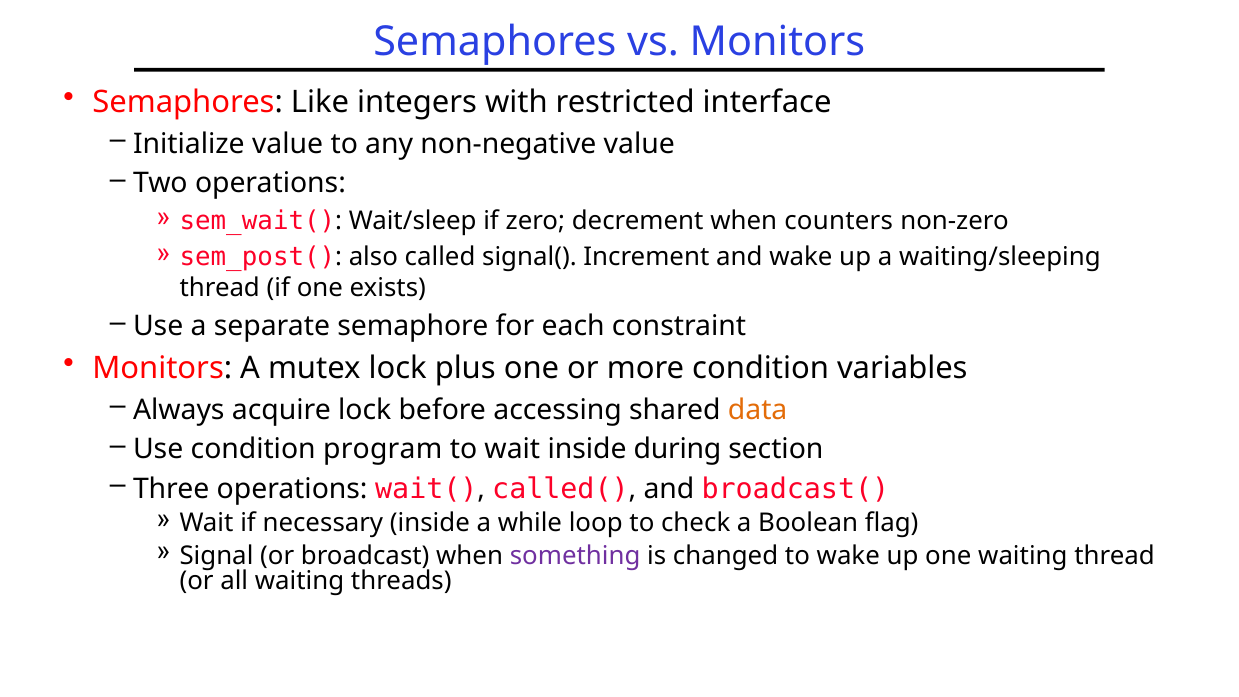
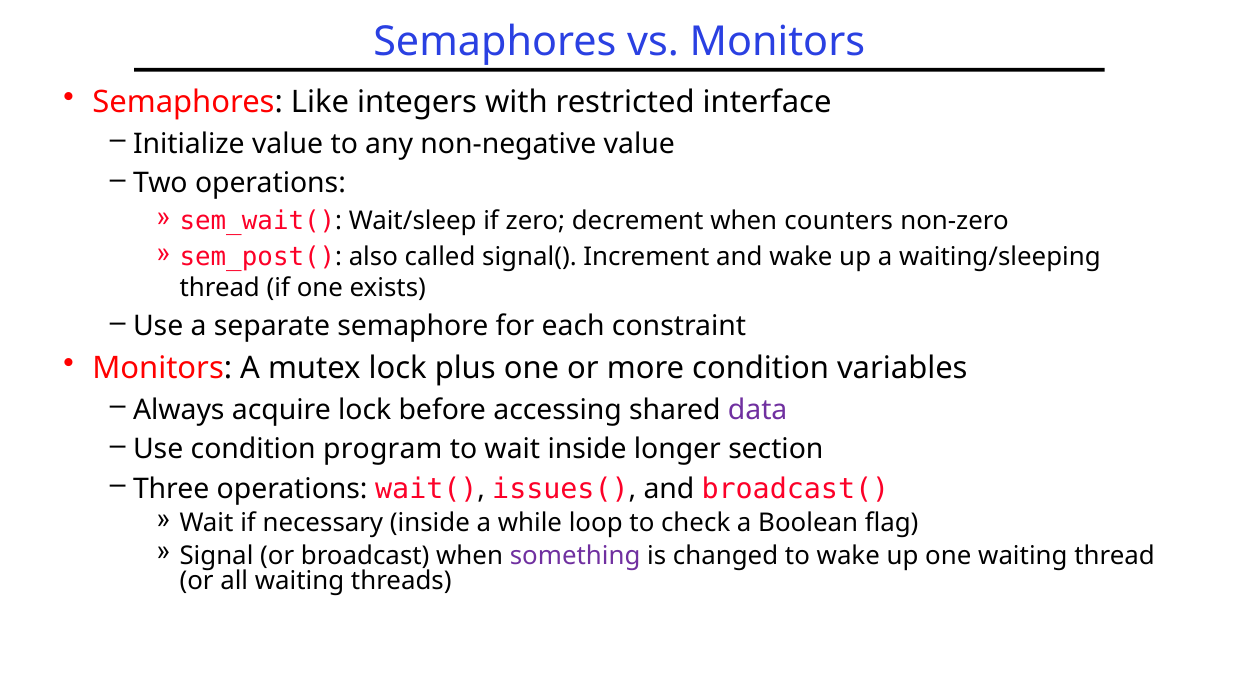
data colour: orange -> purple (758, 410)
during: during -> longer (677, 449)
called(: called( -> issues( (560, 489)
